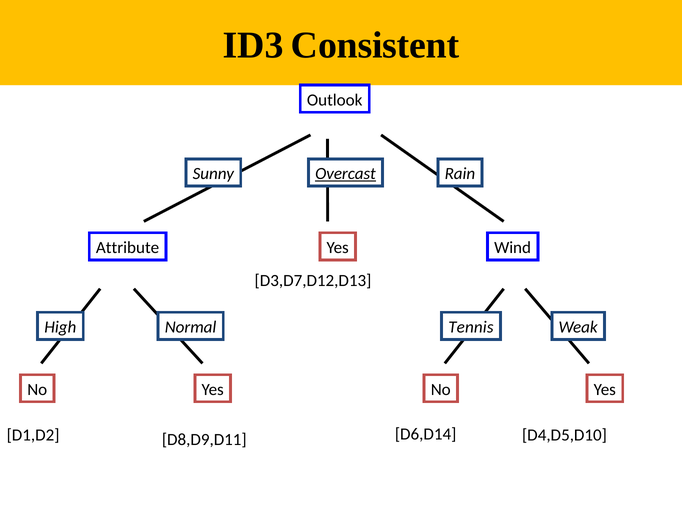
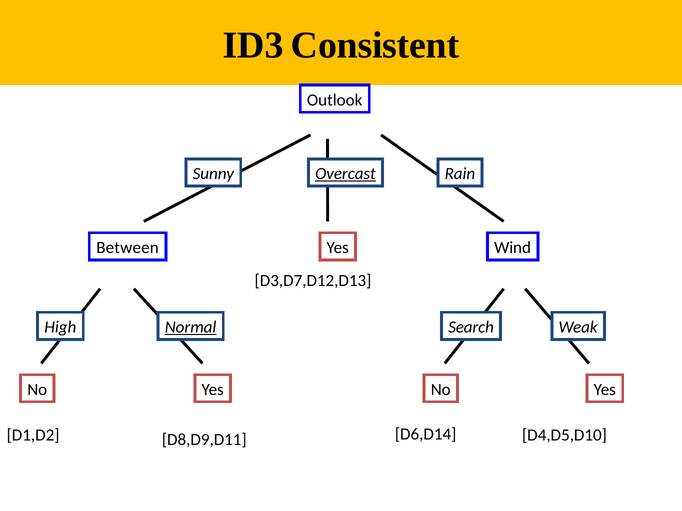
Attribute: Attribute -> Between (128, 248)
Normal underline: none -> present (191, 327)
Tennis: Tennis -> Search (471, 327)
